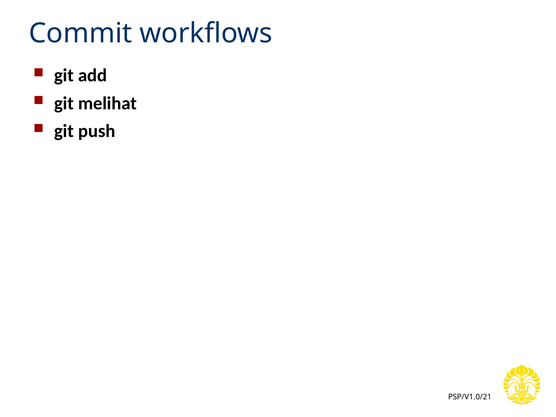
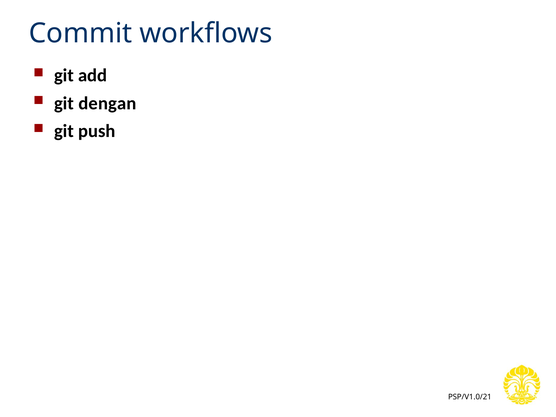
melihat: melihat -> dengan (107, 103)
